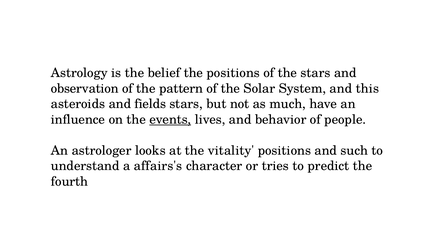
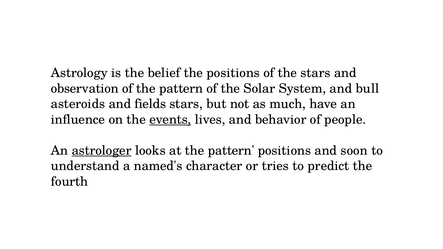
this: this -> bull (367, 88)
astrologer underline: none -> present (102, 151)
at the vitality: vitality -> pattern (231, 151)
such: such -> soon (354, 151)
affairs's: affairs's -> named's (158, 166)
